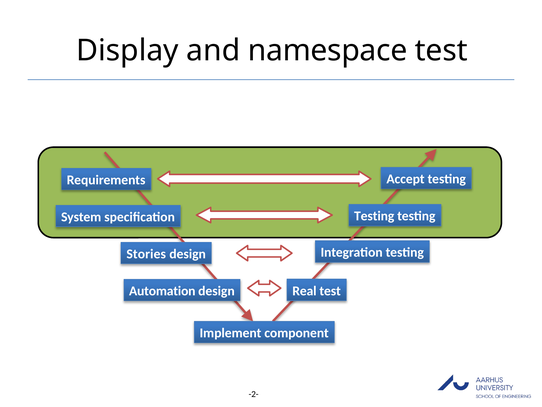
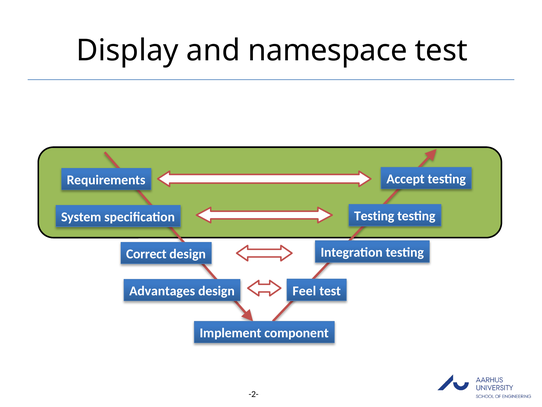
Stories: Stories -> Correct (146, 254)
Real: Real -> Feel (304, 291)
Automation: Automation -> Advantages (162, 291)
